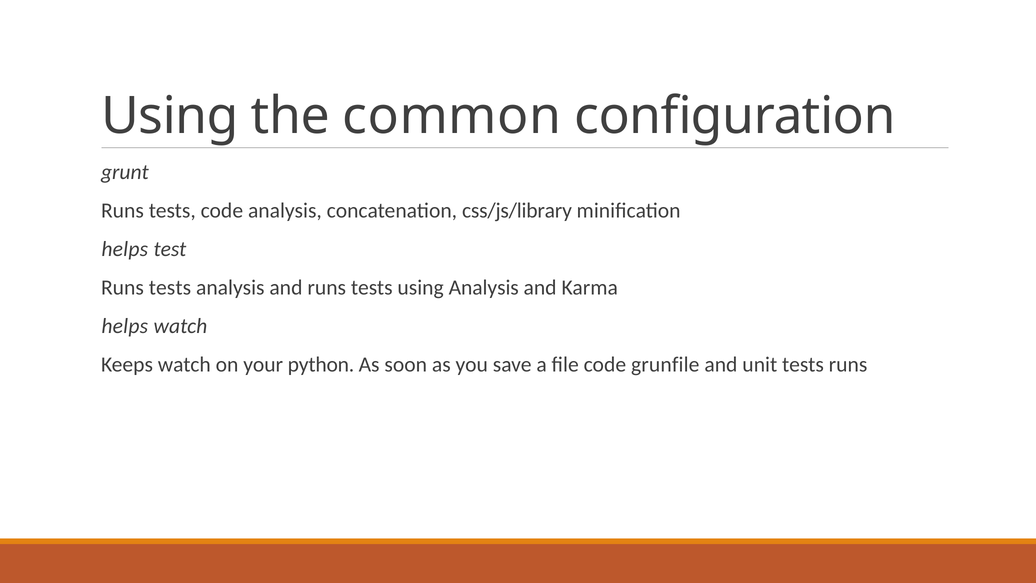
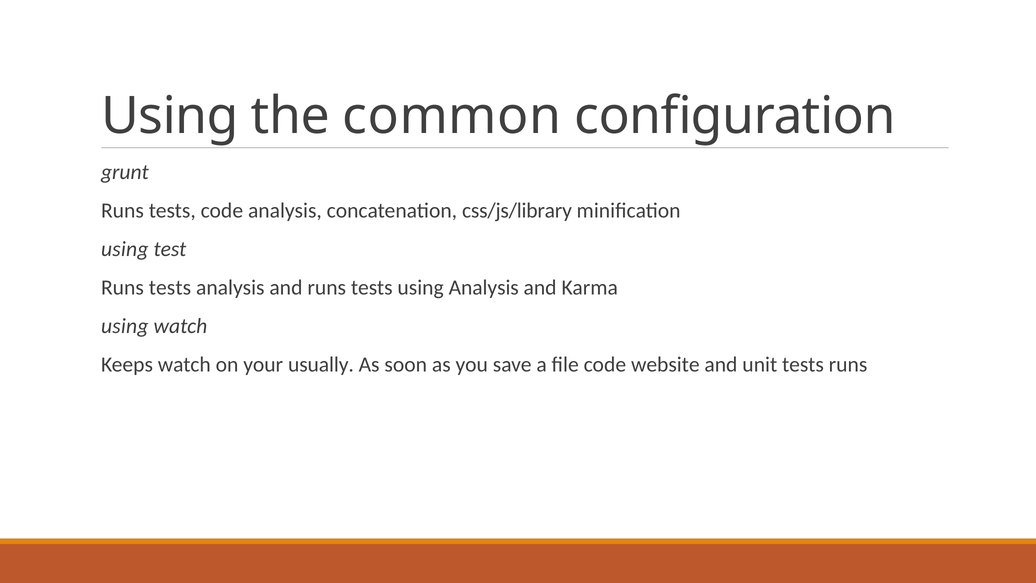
helps: helps -> using (125, 249)
helps: helps -> using (125, 326)
python: python -> usually (321, 364)
grunfile: grunfile -> website (665, 364)
